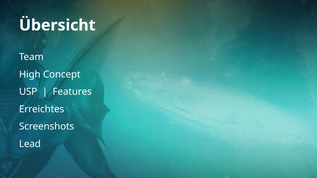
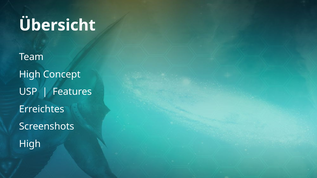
Lead: Lead -> High (30, 144)
